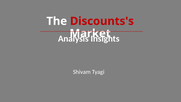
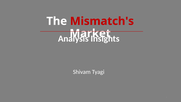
Discounts's: Discounts's -> Mismatch's (102, 21)
